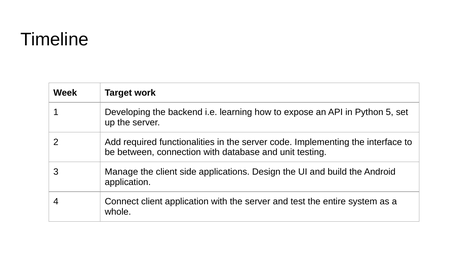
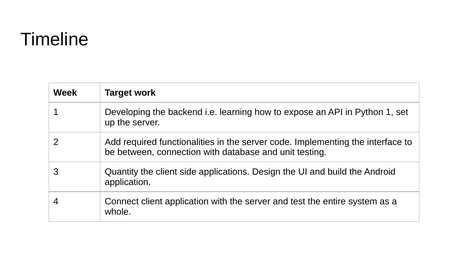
Python 5: 5 -> 1 (390, 112)
Manage: Manage -> Quantity (122, 172)
